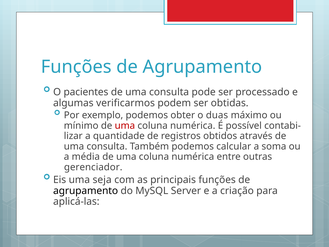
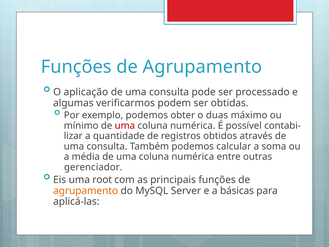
pacientes: pacientes -> aplicação (86, 92)
seja: seja -> root (102, 180)
agrupamento colour: black -> orange (86, 190)
criação: criação -> básicas (237, 190)
